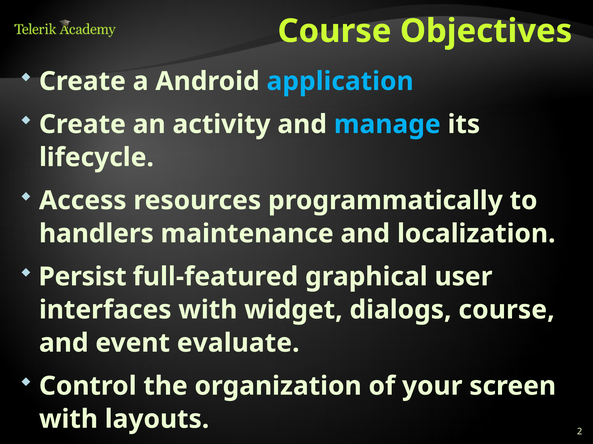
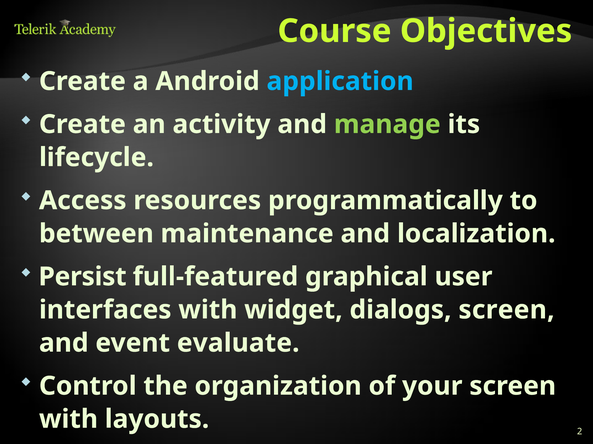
manage colour: light blue -> light green (387, 125)
handlers: handlers -> between (96, 234)
dialogs course: course -> screen (506, 310)
